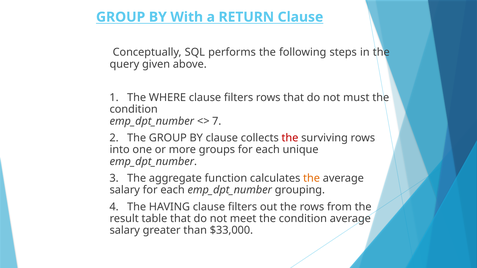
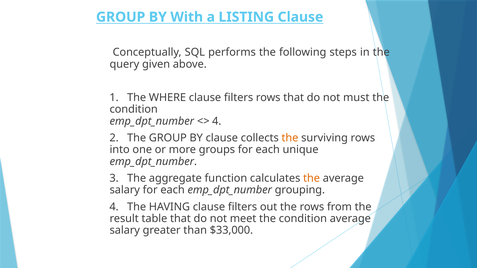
RETURN: RETURN -> LISTING (246, 17)
7: 7 -> 4 (217, 121)
the colour: red -> orange (290, 138)
